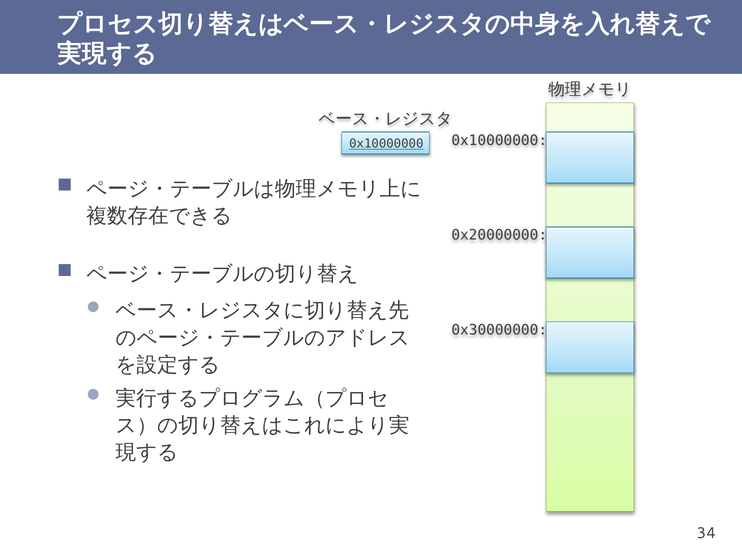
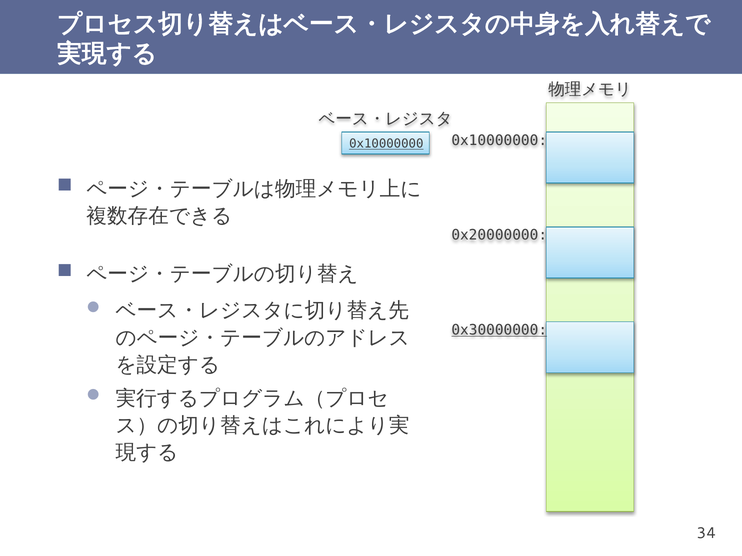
0x30000000 underline: none -> present (499, 330)
